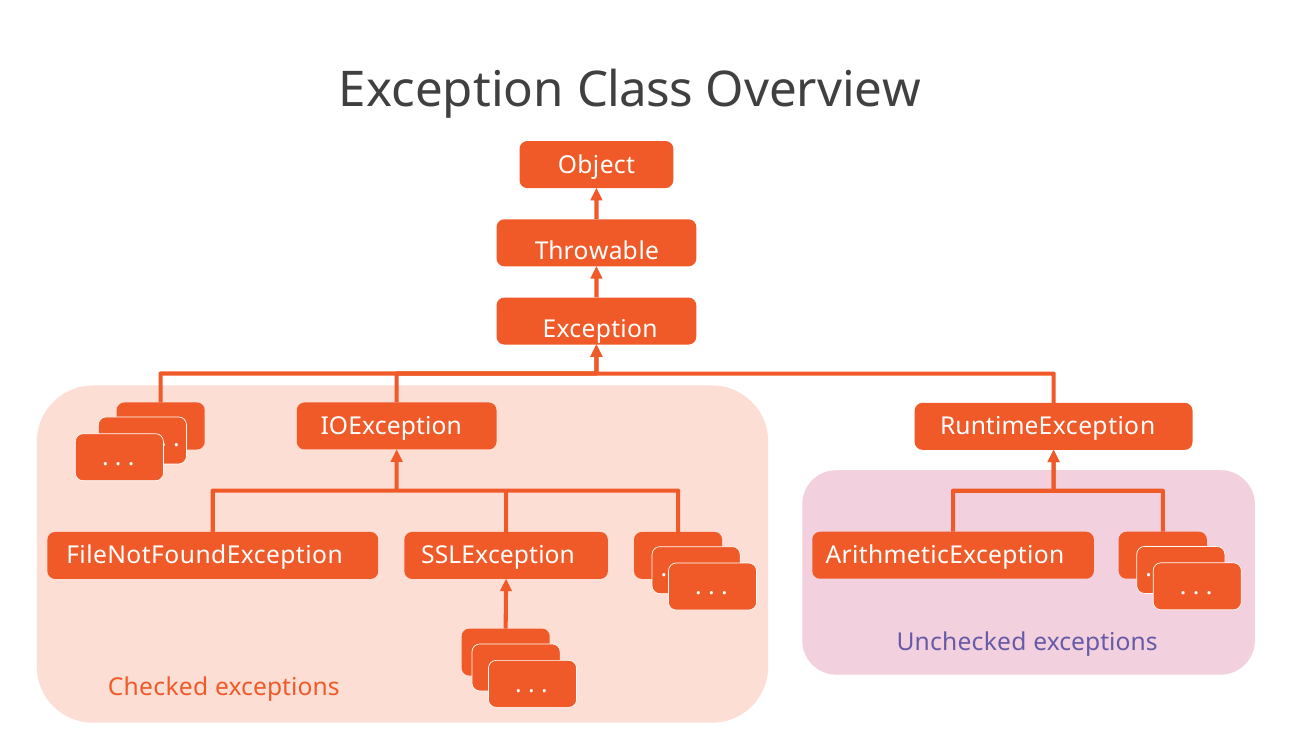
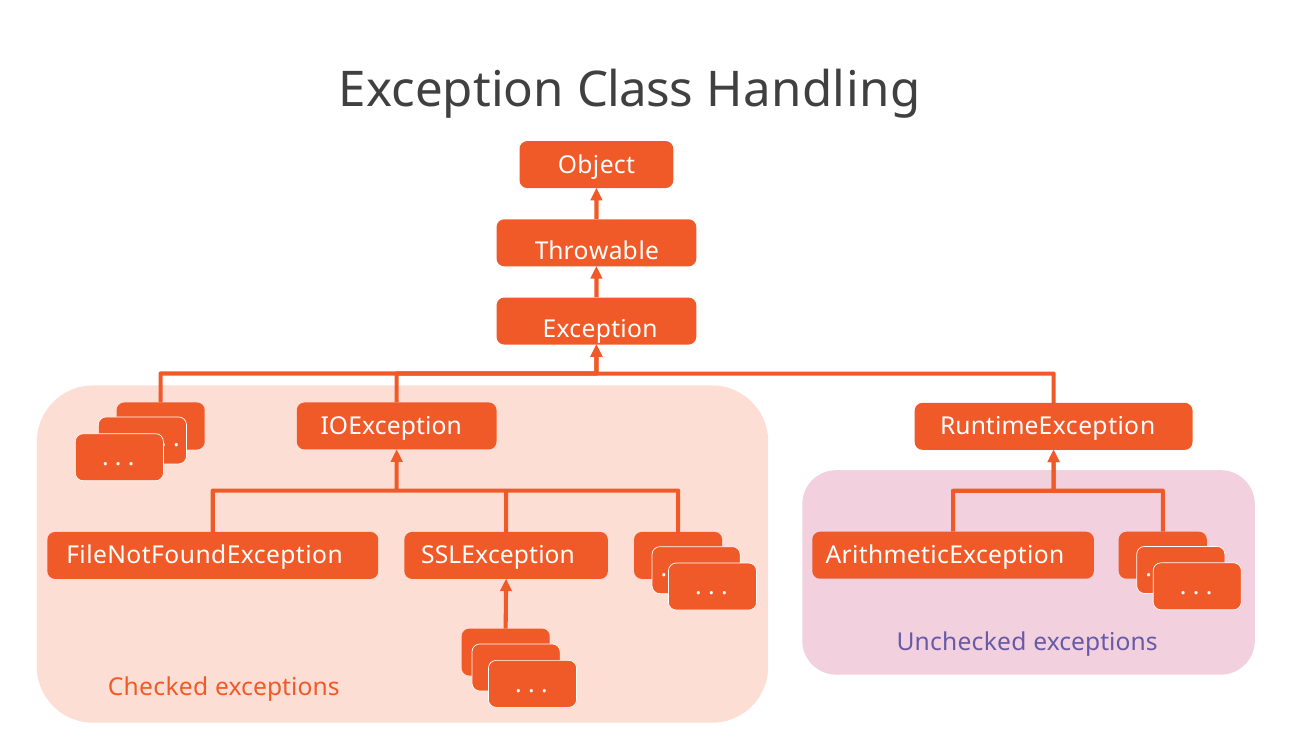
Overview: Overview -> Handling (813, 90)
